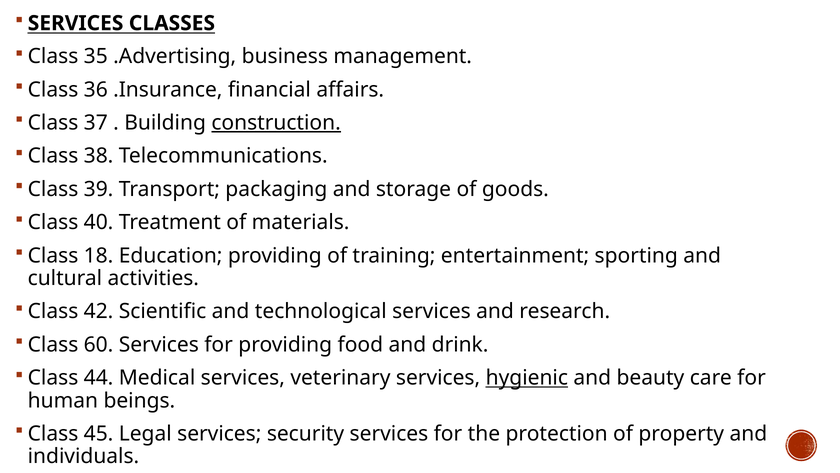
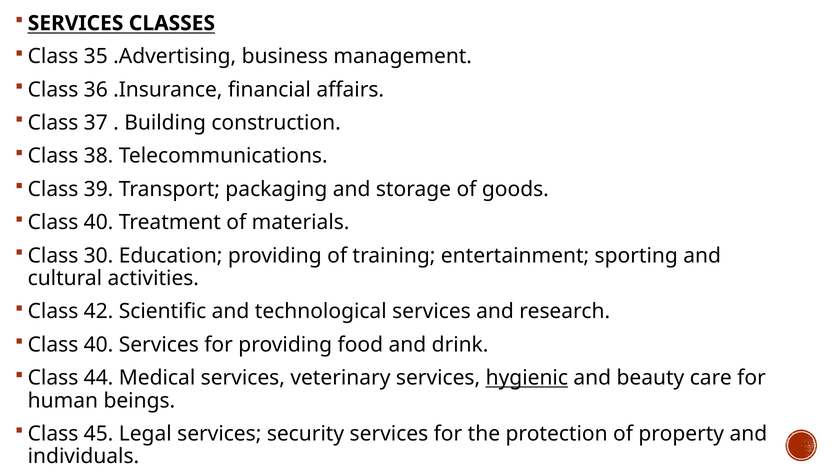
construction underline: present -> none (276, 123)
18: 18 -> 30 (99, 255)
60: 60 -> 40 (99, 344)
